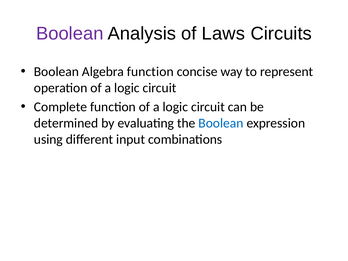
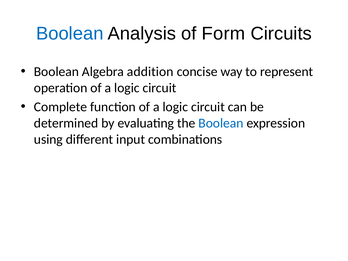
Boolean colour: purple -> blue (70, 33)
Laws: Laws -> Form (223, 33)
Algebra function: function -> addition (150, 72)
